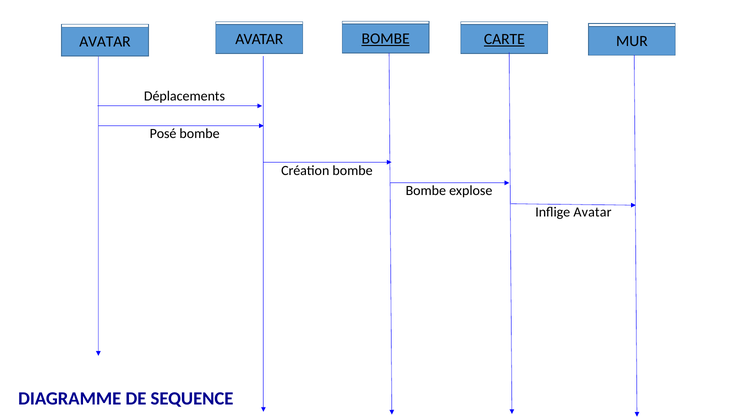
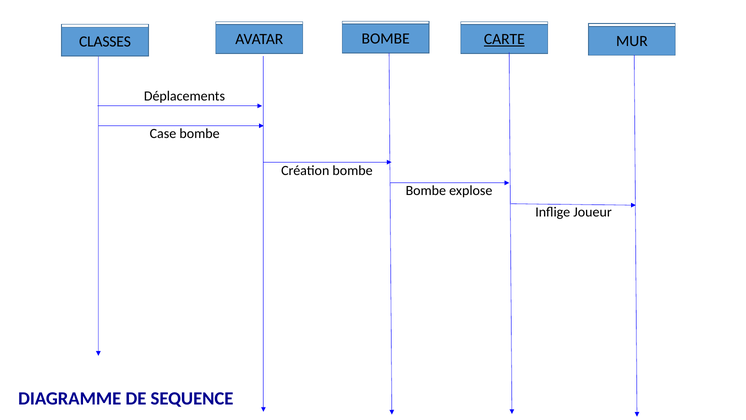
BOMBE underline: present -> none (386, 39)
AVATAR: AVATAR -> CLASSES (105, 42)
Posé: Posé -> Case (163, 133)
Inflige Avatar: Avatar -> Joueur (593, 212)
